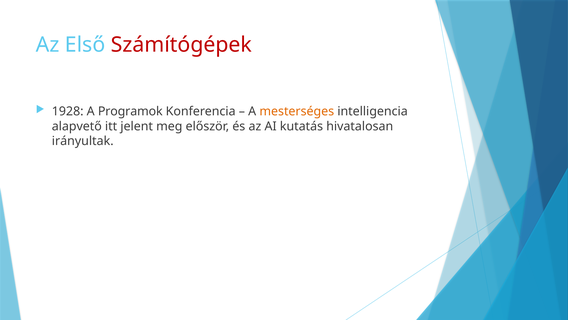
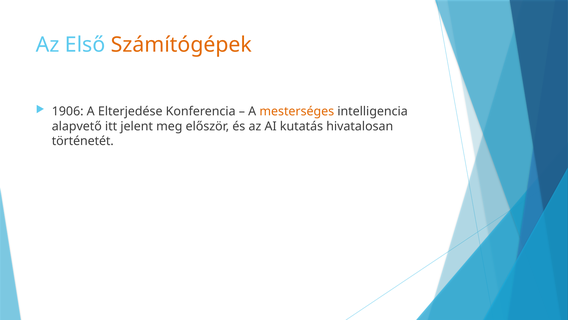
Számítógépek colour: red -> orange (181, 45)
1928: 1928 -> 1906 (68, 111)
Programok: Programok -> Elterjedése (130, 111)
irányultak: irányultak -> történetét (83, 141)
